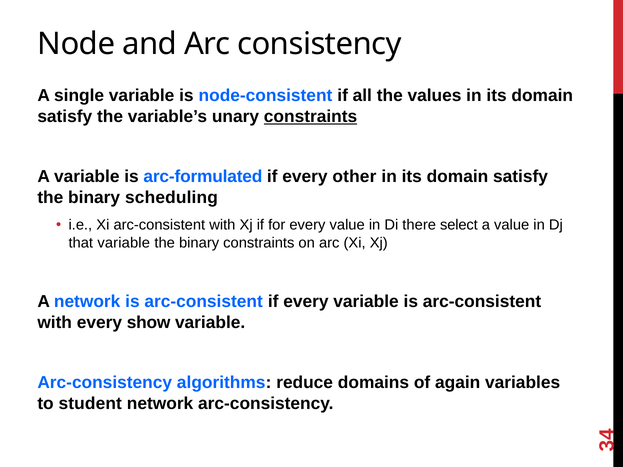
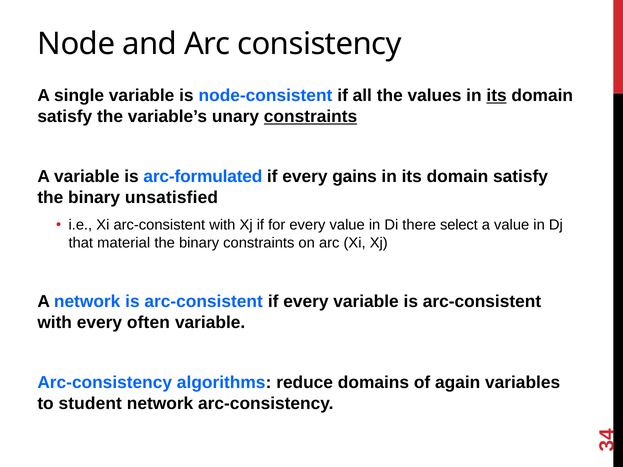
its underline: none -> present (497, 96)
other: other -> gains (355, 177)
scheduling: scheduling -> unsatisfied (171, 198)
that variable: variable -> material (124, 243)
show: show -> often (148, 323)
